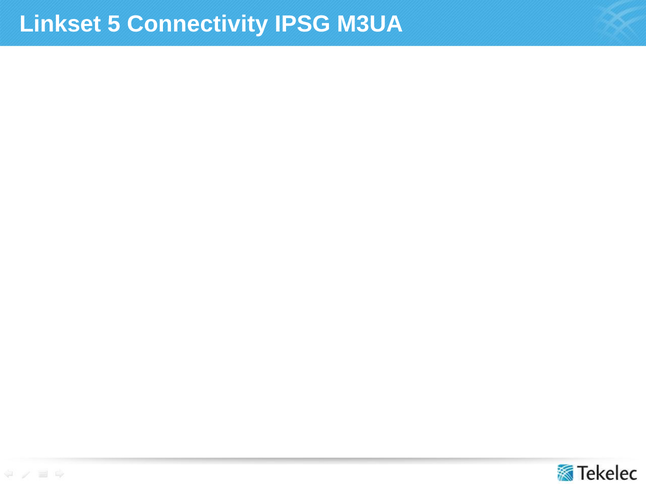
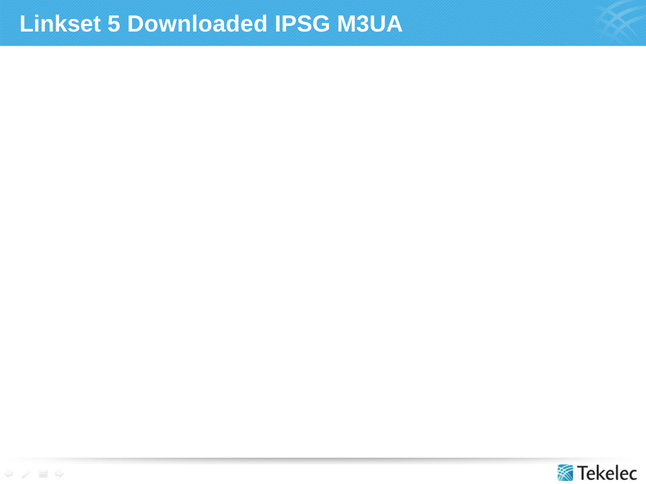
Connectivity: Connectivity -> Downloaded (197, 24)
